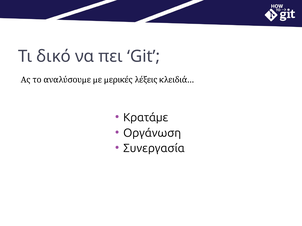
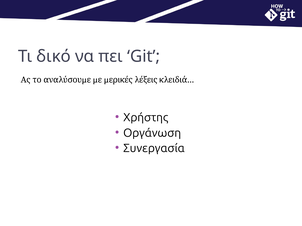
Κρατάμε: Κρατάμε -> Χρήστης (146, 118)
